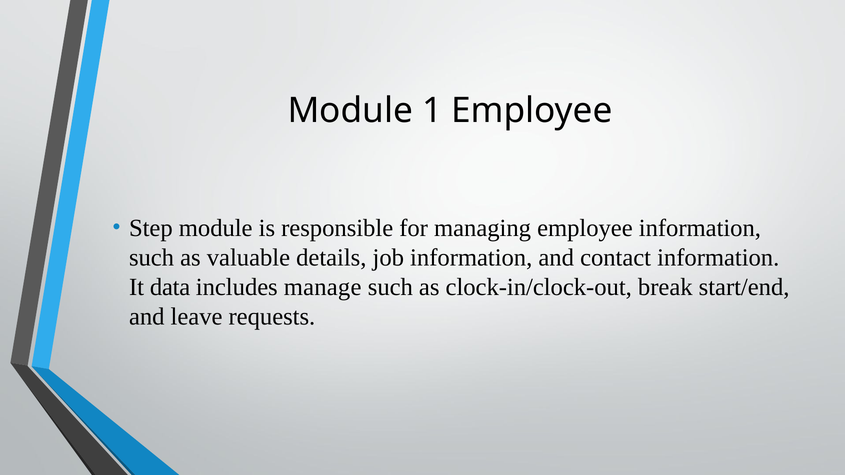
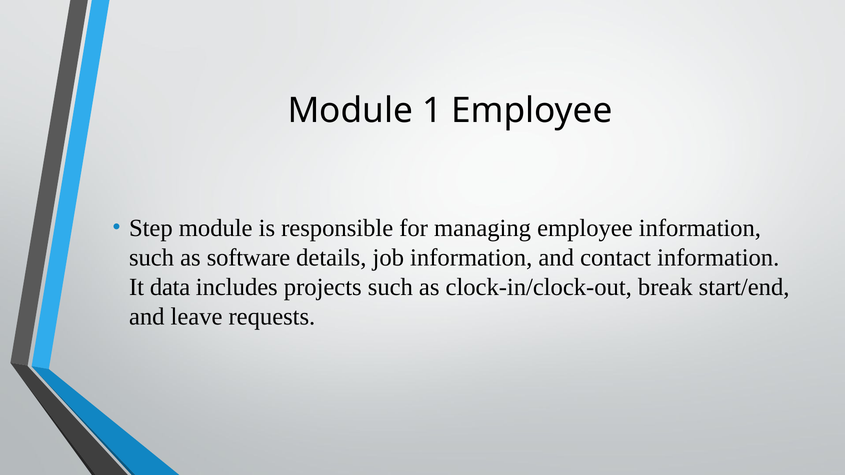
valuable: valuable -> software (249, 258)
manage: manage -> projects (323, 287)
